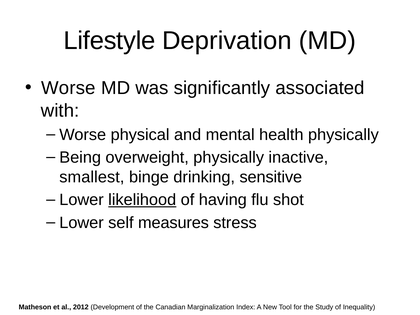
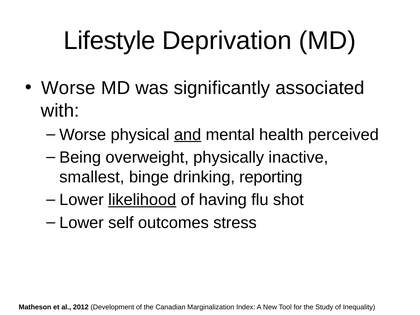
and underline: none -> present (188, 135)
health physically: physically -> perceived (343, 135)
sensitive: sensitive -> reporting (271, 177)
measures: measures -> outcomes (173, 223)
